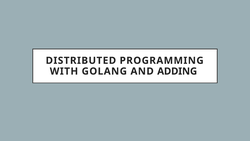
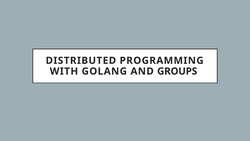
ADDING: ADDING -> GROUPS (177, 71)
